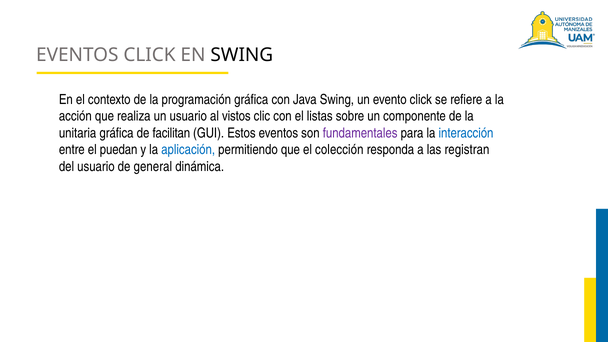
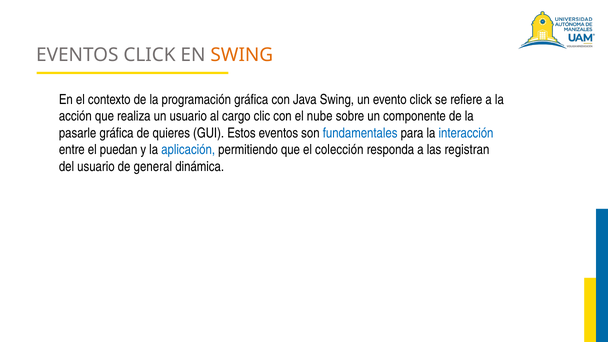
SWING colour: black -> orange (242, 55)
vistos: vistos -> cargo (236, 116)
listas: listas -> nube (320, 116)
unitaria: unitaria -> pasarle (78, 133)
facilitan: facilitan -> quieres (171, 133)
fundamentales colour: purple -> blue (360, 133)
